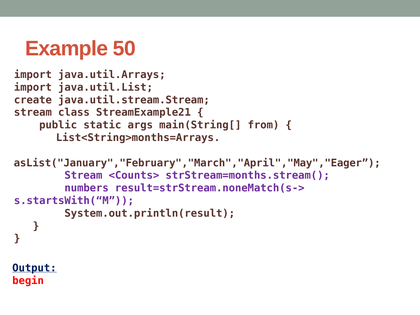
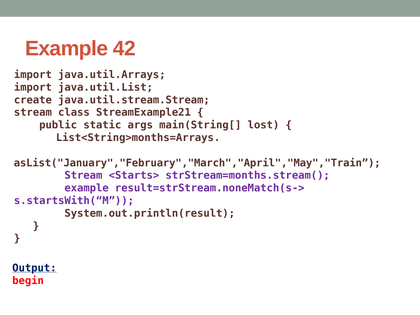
50: 50 -> 42 (124, 49)
from: from -> lost (263, 125)
asList("January","February","March","April","May","Eager: asList("January","February","March","April","May","Eager -> asList("January","February","March","April","May","Train (197, 163)
<Counts>: <Counts> -> <Starts> (134, 176)
numbers: numbers -> example (87, 188)
